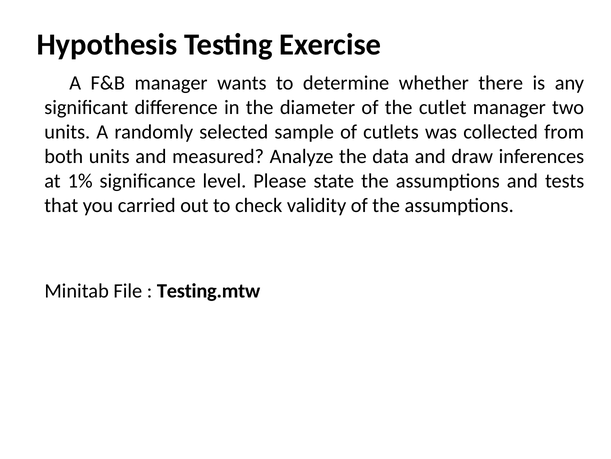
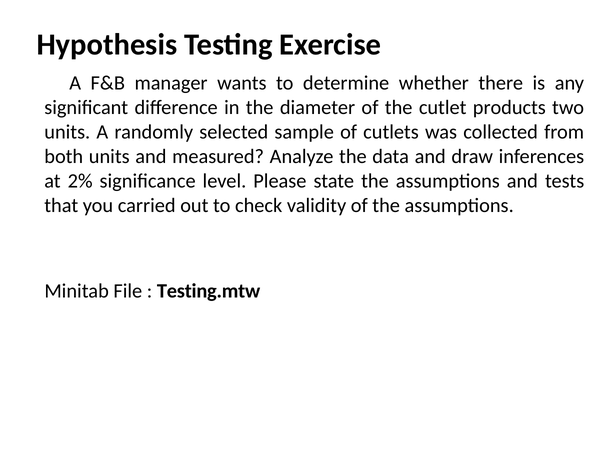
cutlet manager: manager -> products (509, 107)
1%: 1% -> 2% (80, 181)
